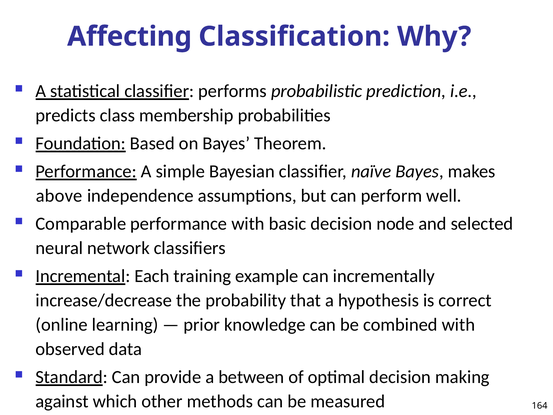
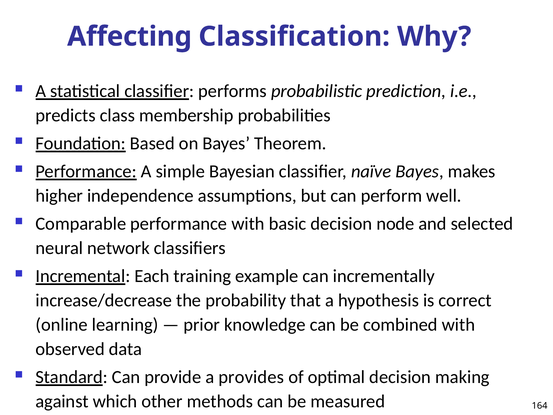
above: above -> higher (59, 196)
between: between -> provides (251, 377)
